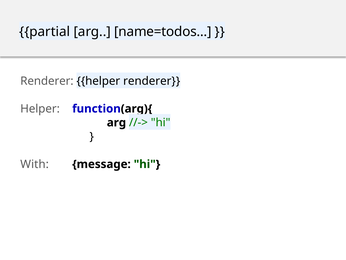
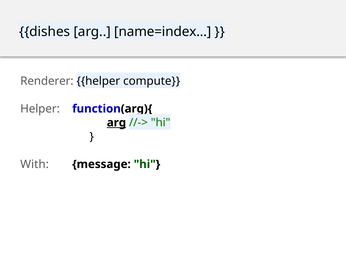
partial: partial -> dishes (45, 32)
name=todos: name=todos -> name=index (163, 32)
helper renderer: renderer -> compute (152, 81)
arg underline: none -> present (116, 122)
